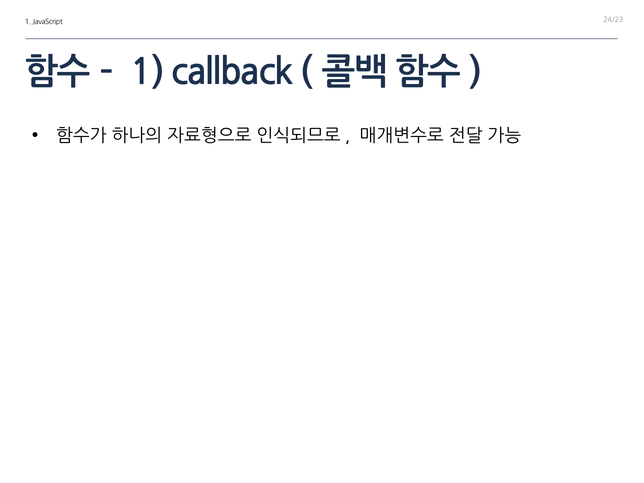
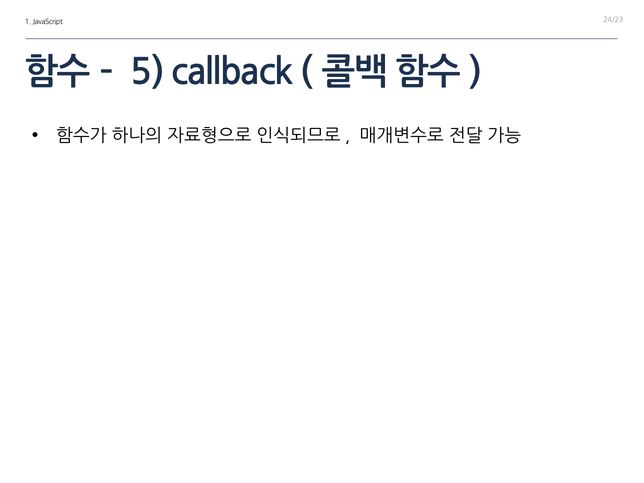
1: 1 -> 5 (148, 72)
